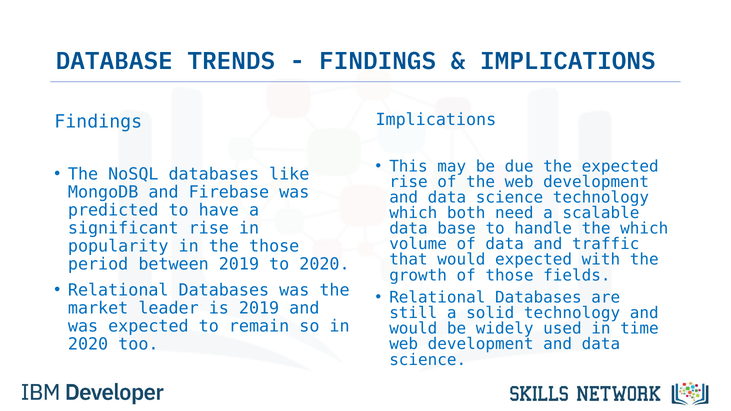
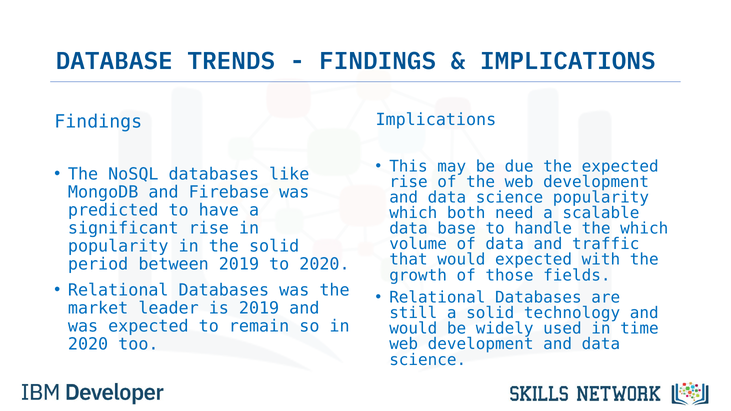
science technology: technology -> popularity (601, 198)
the those: those -> solid (274, 246)
